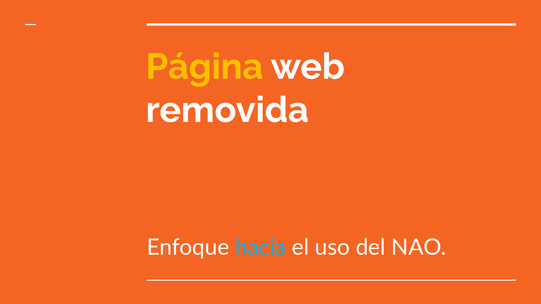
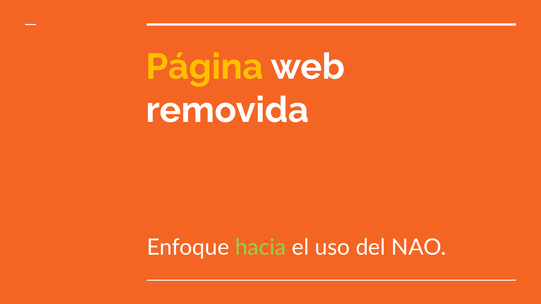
hacia colour: light blue -> light green (261, 248)
